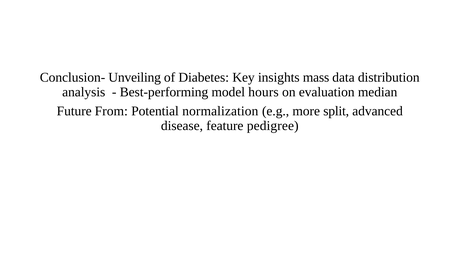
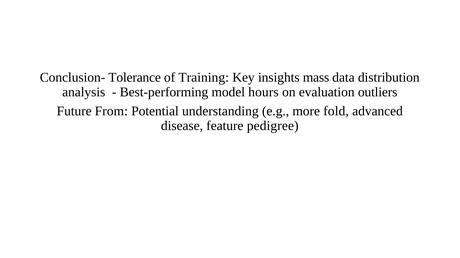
Unveiling: Unveiling -> Tolerance (135, 78)
Diabetes: Diabetes -> Training (204, 78)
median: median -> outliers (378, 92)
normalization: normalization -> understanding (220, 112)
split: split -> fold (336, 112)
